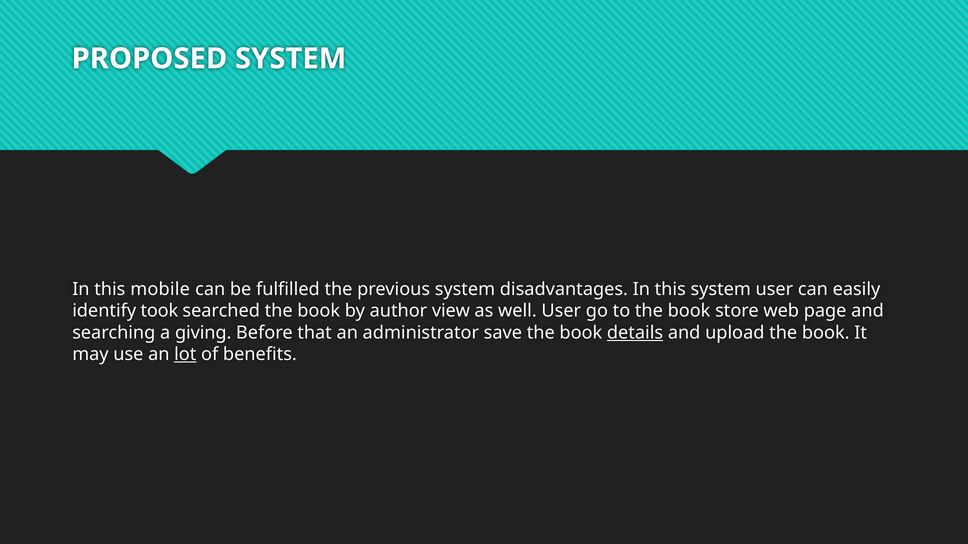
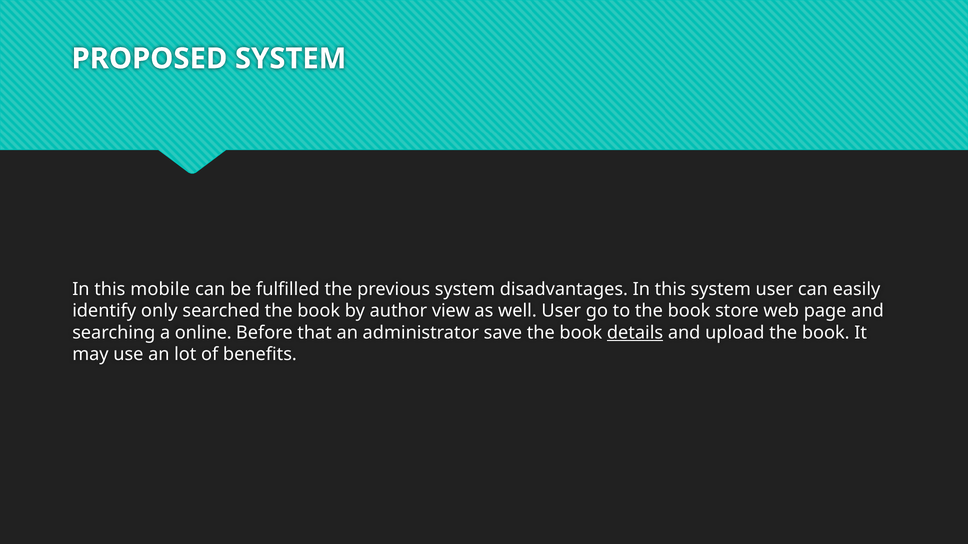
took: took -> only (159, 311)
giving: giving -> online (203, 333)
lot underline: present -> none (185, 355)
